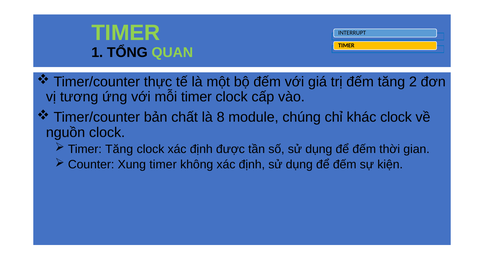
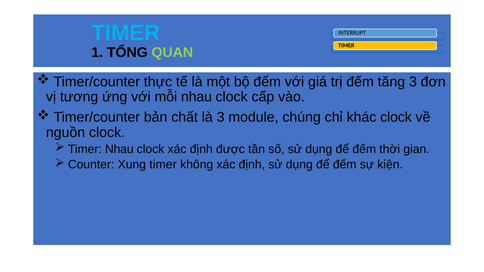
TIMER colour: light green -> light blue (126, 33)
tăng 2: 2 -> 3 (413, 82)
mỗi timer: timer -> nhau (196, 97)
là 8: 8 -> 3 (221, 117)
Timer Tăng: Tăng -> Nhau (119, 149)
